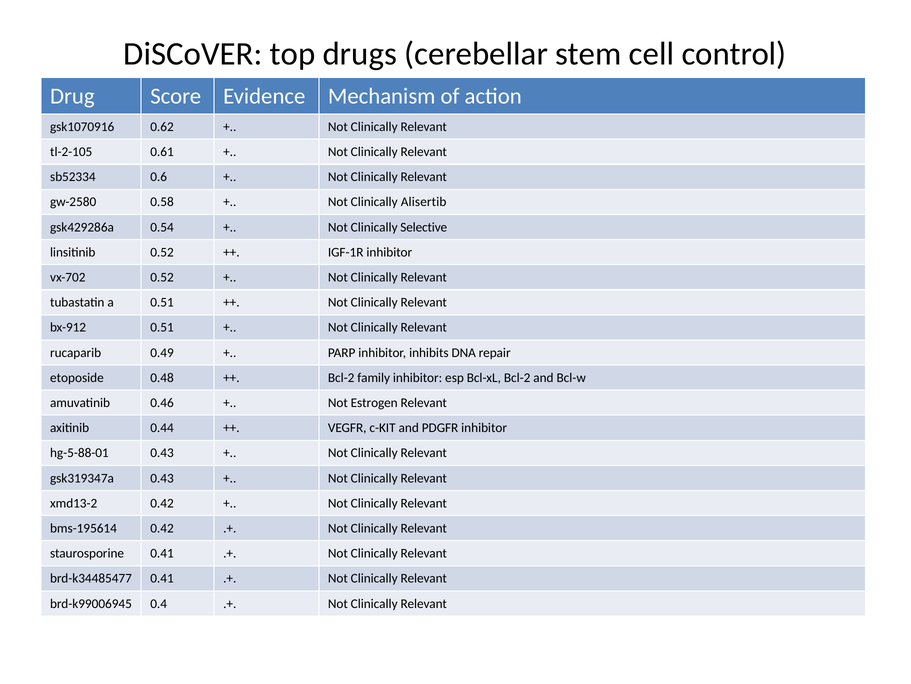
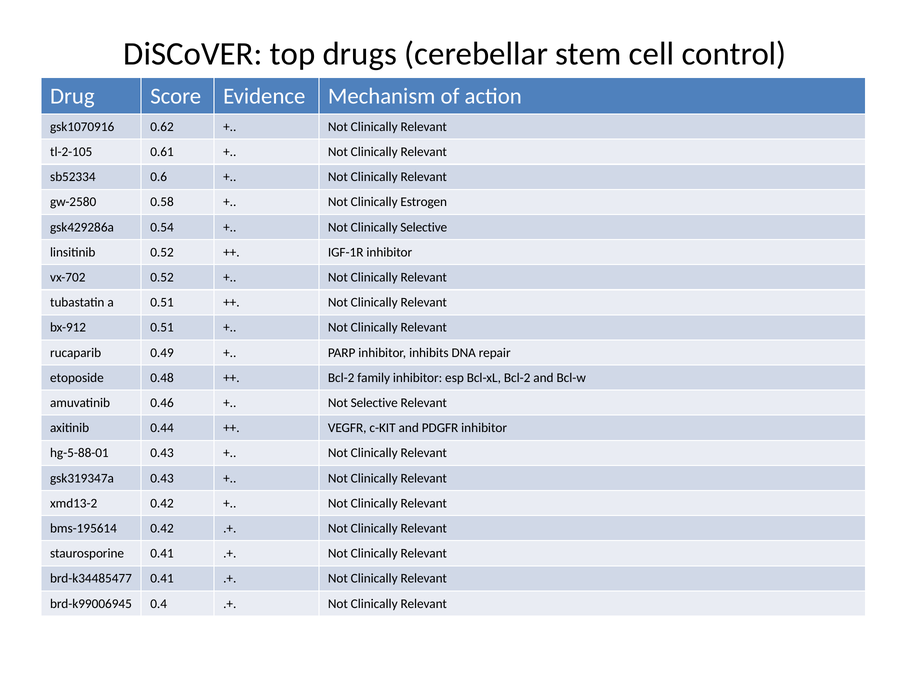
Alisertib: Alisertib -> Estrogen (424, 202)
Not Estrogen: Estrogen -> Selective (374, 402)
